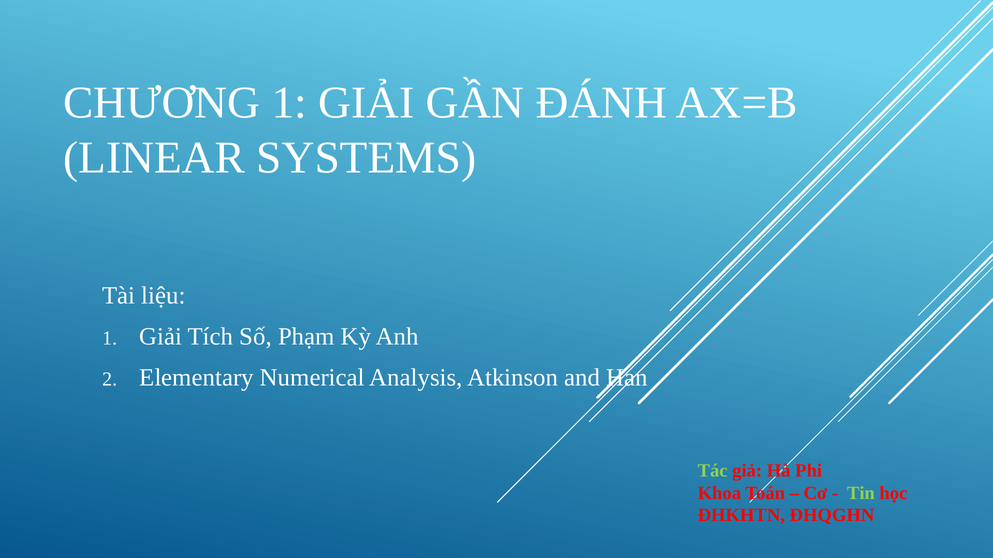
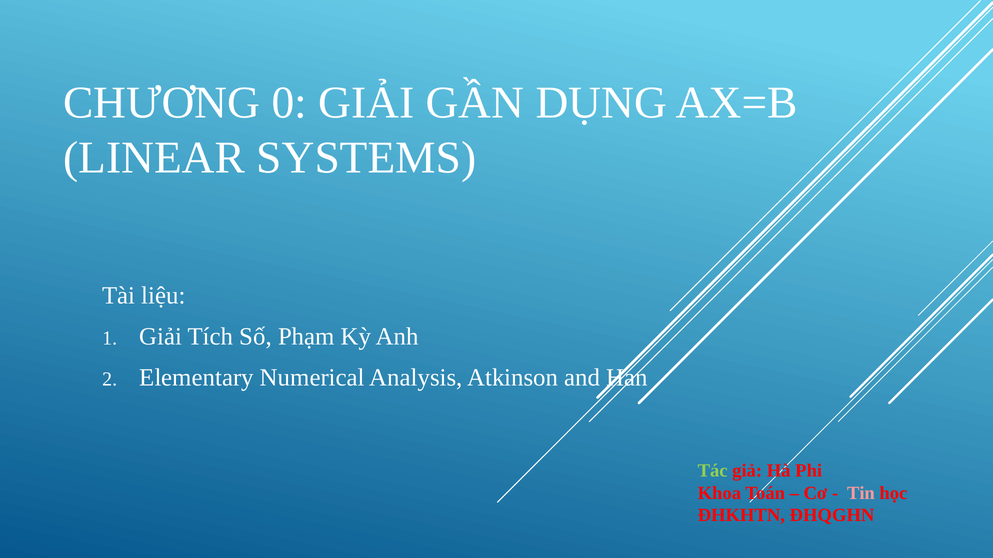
CHƯƠNG 1: 1 -> 0 (289, 103)
ĐÁNH: ĐÁNH -> DỤNG (601, 103)
Tin colour: light green -> pink (861, 493)
